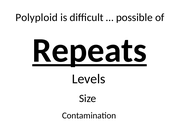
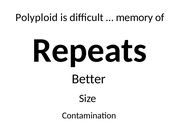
possible: possible -> memory (134, 17)
Repeats underline: present -> none (90, 50)
Levels: Levels -> Better (89, 79)
